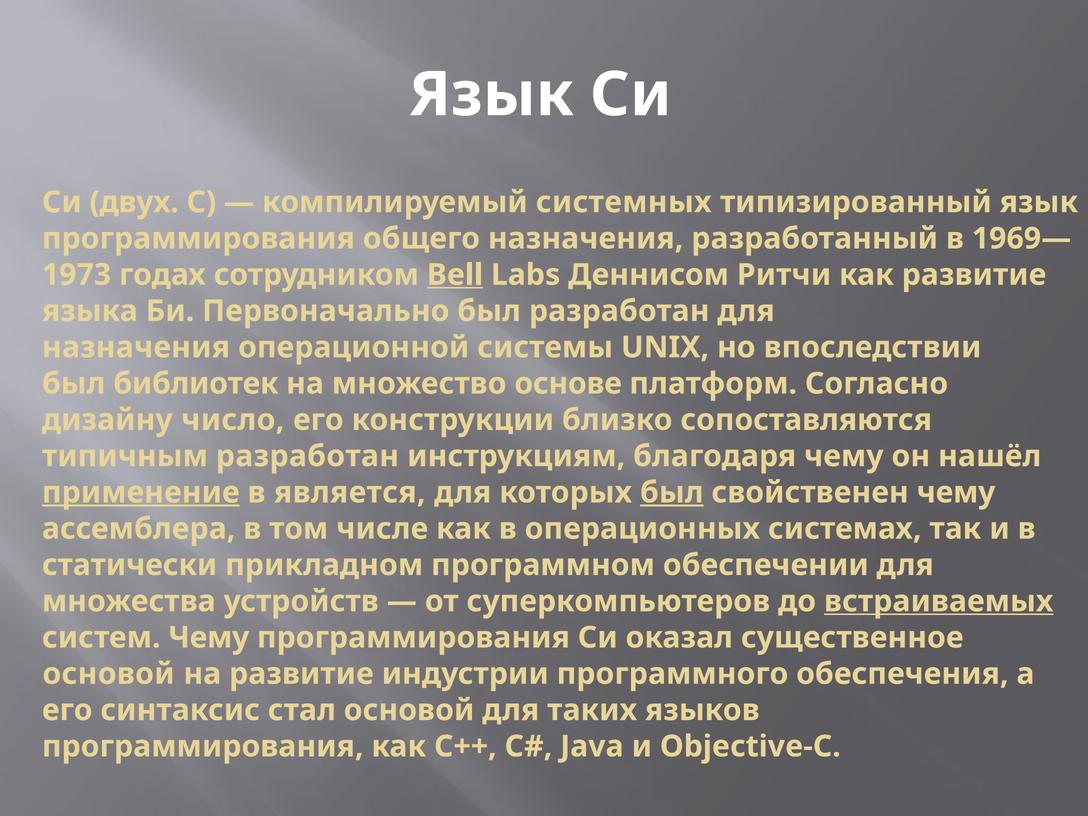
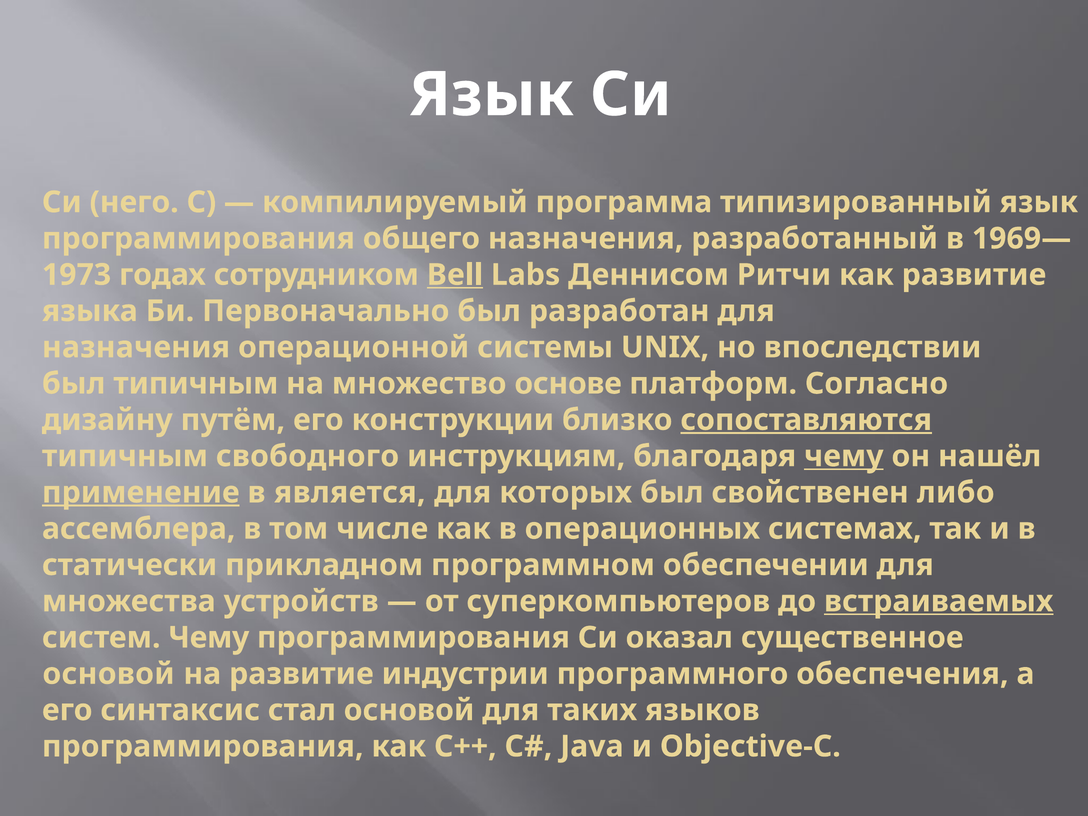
двух: двух -> него (134, 202)
системных: системных -> программа (624, 202)
был библиотек: библиотек -> типичным (196, 384)
число: число -> путём (233, 420)
сопоставляются underline: none -> present (806, 420)
типичным разработан: разработан -> свободного (307, 456)
чему underline: none -> present (844, 456)
был underline: present -> none (672, 492)
свойственен чему: чему -> либо (956, 492)
